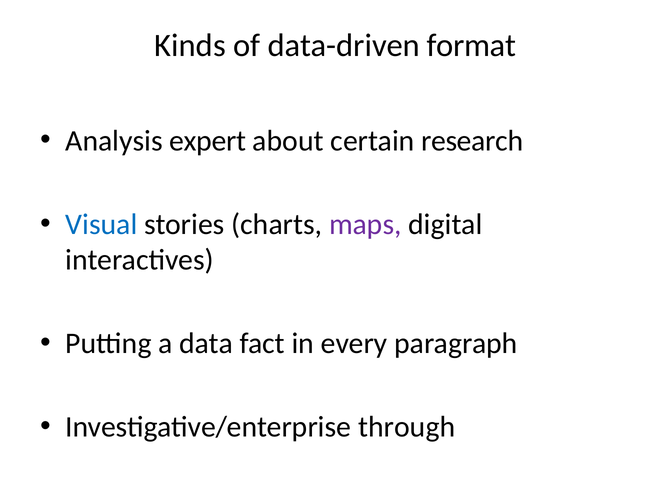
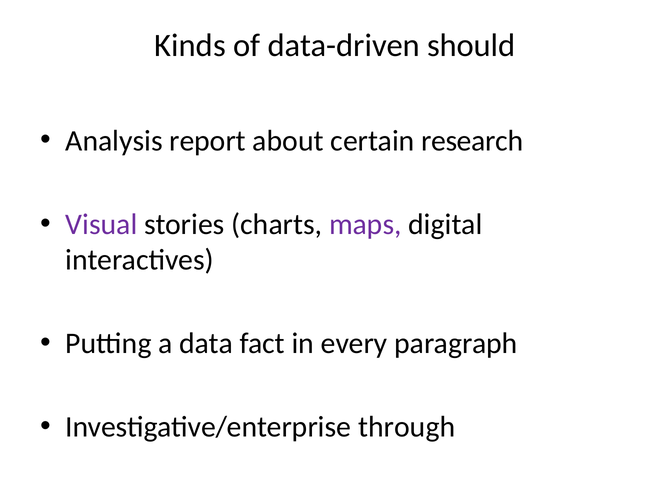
format: format -> should (471, 45)
expert: expert -> report (208, 141)
Visual colour: blue -> purple (101, 224)
